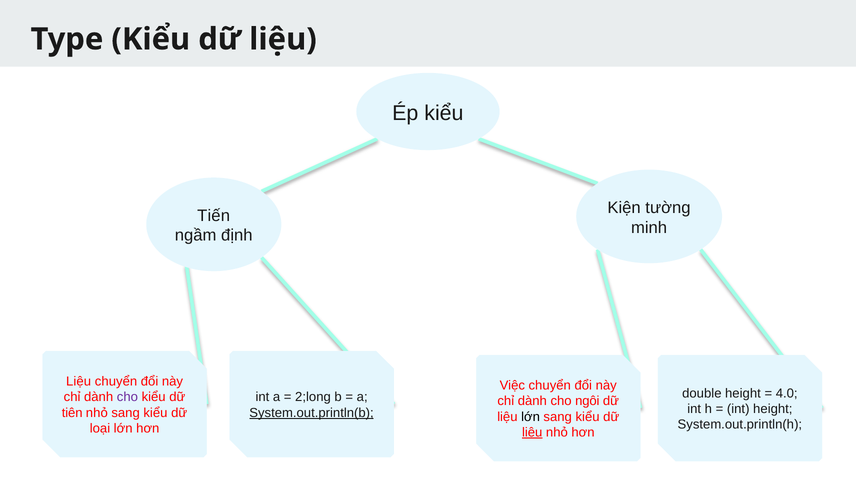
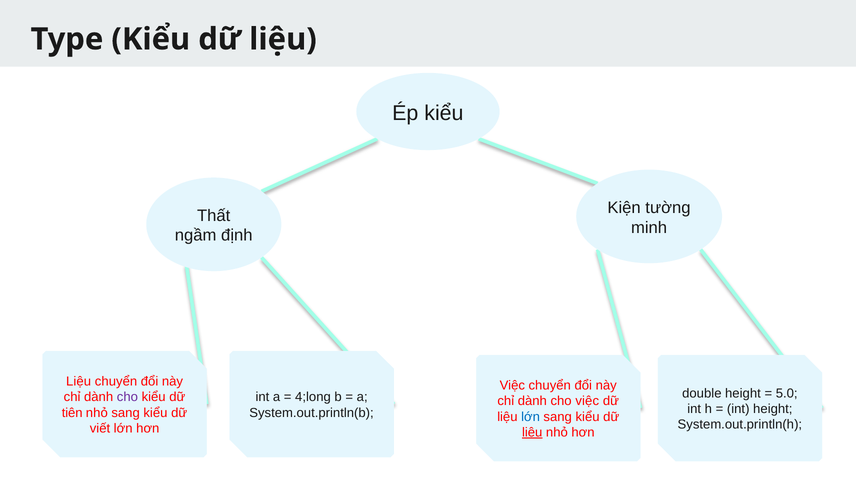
Tiến: Tiến -> Thất (214, 216)
4.0: 4.0 -> 5.0 (787, 394)
2;long: 2;long -> 4;long (313, 398)
cho ngôi: ngôi -> việc (587, 402)
System.out.println(b underline: present -> none (312, 413)
lớn colour: black -> blue (531, 417)
loại: loại -> viết (100, 429)
